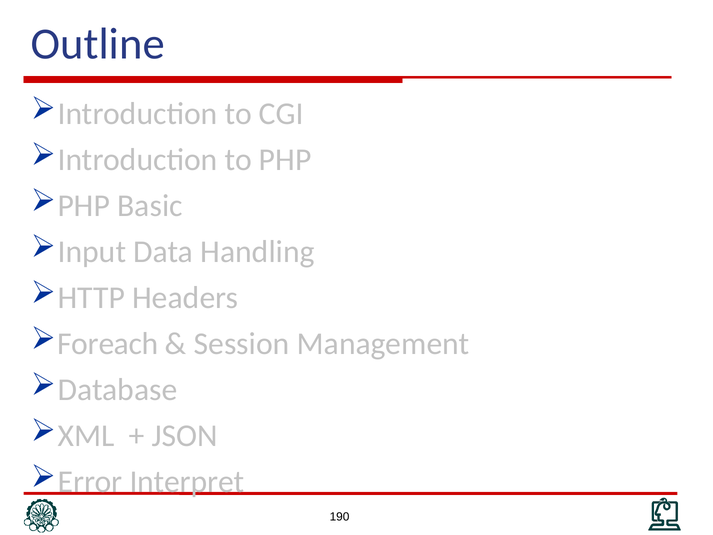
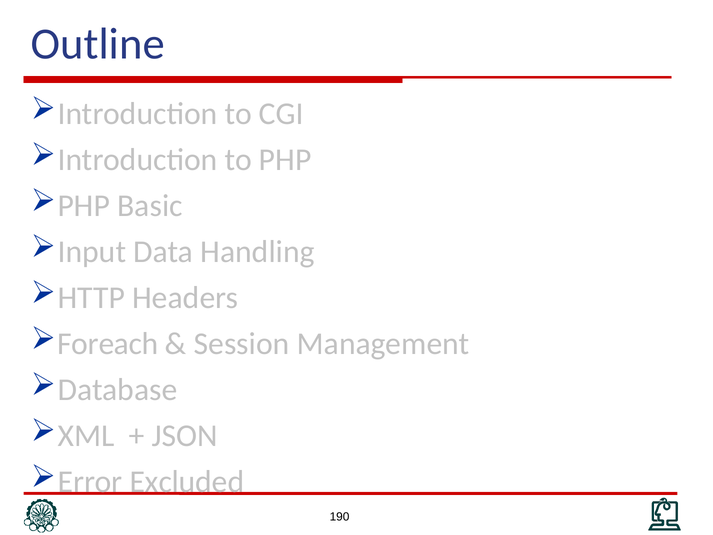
Interpret: Interpret -> Excluded (187, 482)
